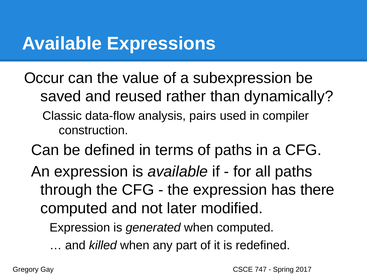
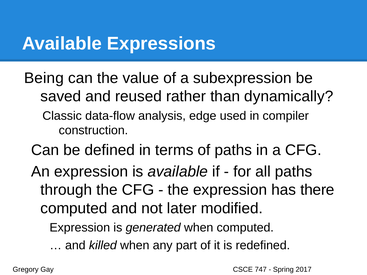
Occur: Occur -> Being (44, 78)
pairs: pairs -> edge (203, 116)
